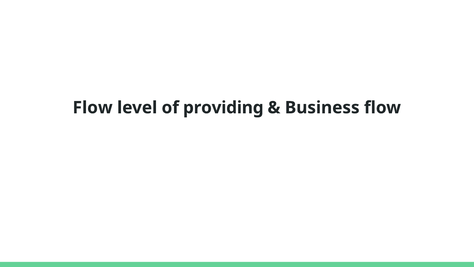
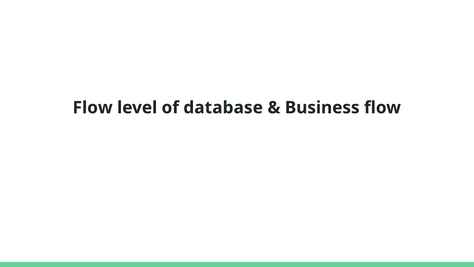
providing: providing -> database (223, 107)
